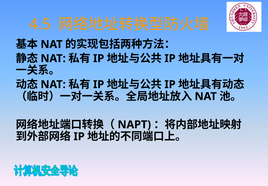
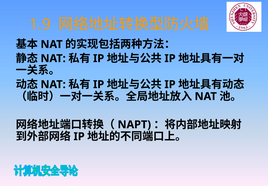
4.5: 4.5 -> 1.9 (40, 24)
